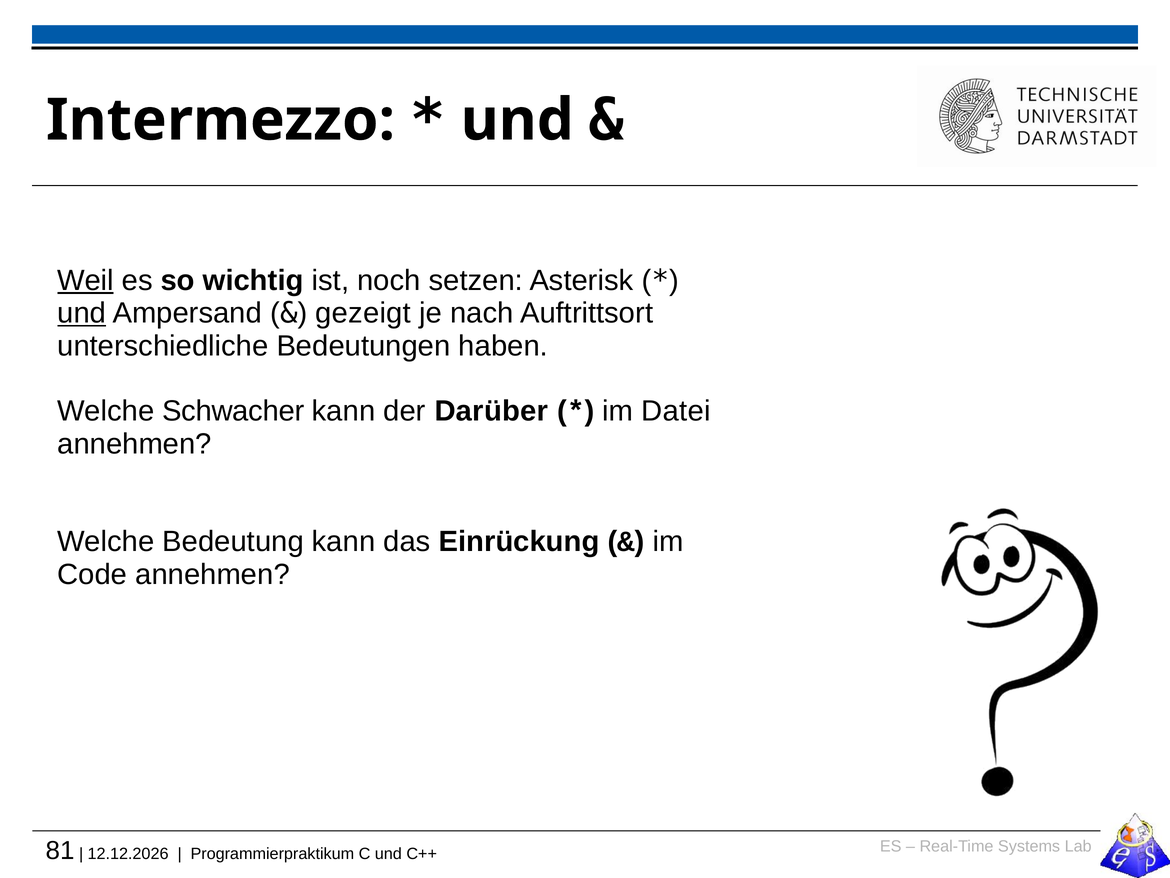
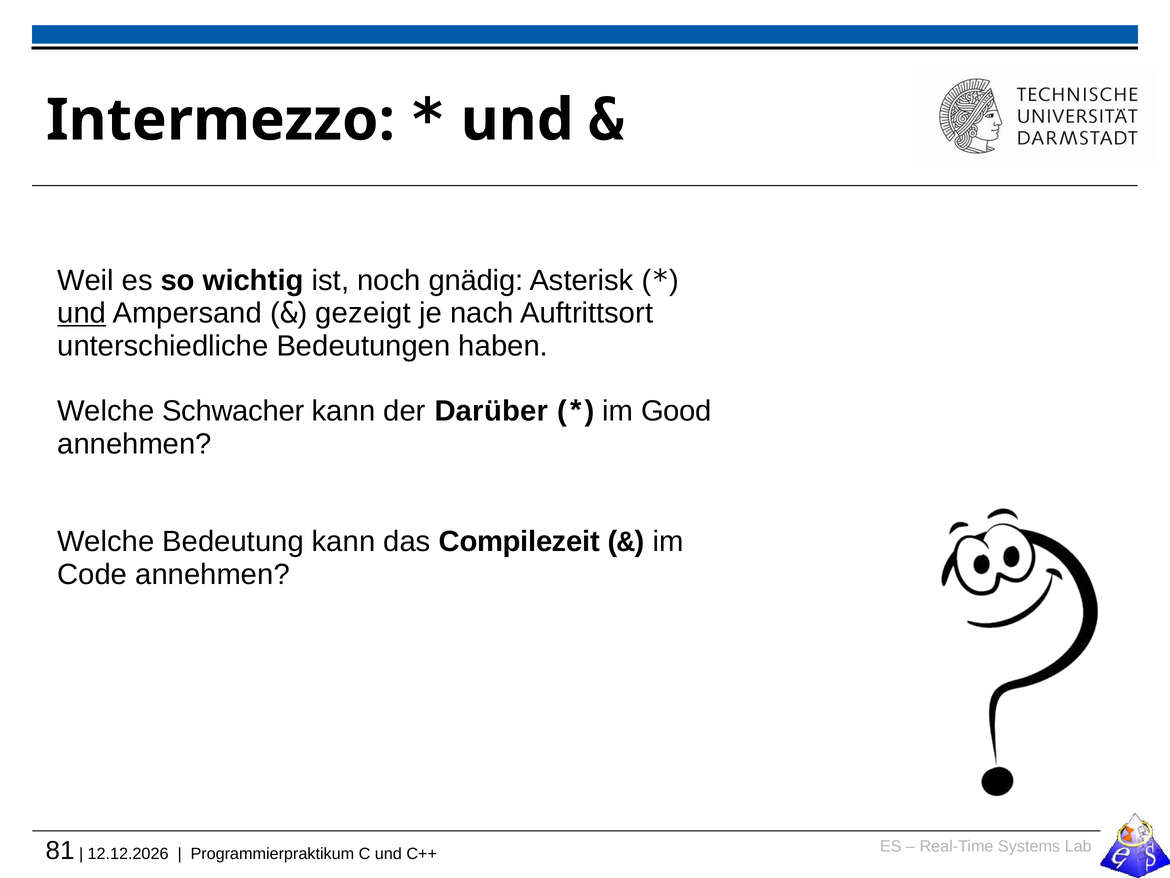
Weil underline: present -> none (86, 280)
setzen: setzen -> gnädig (476, 280)
Datei: Datei -> Good (676, 411)
Einrückung: Einrückung -> Compilezeit (519, 541)
